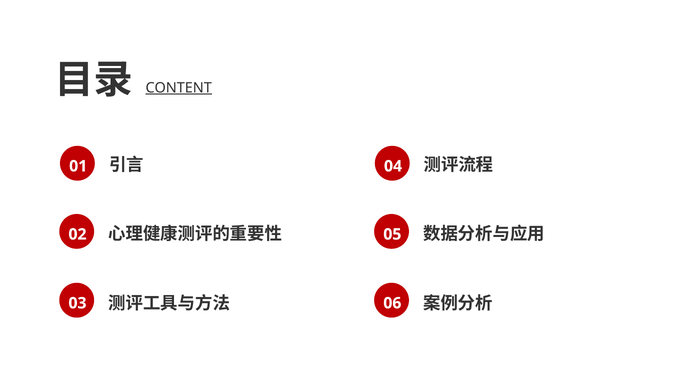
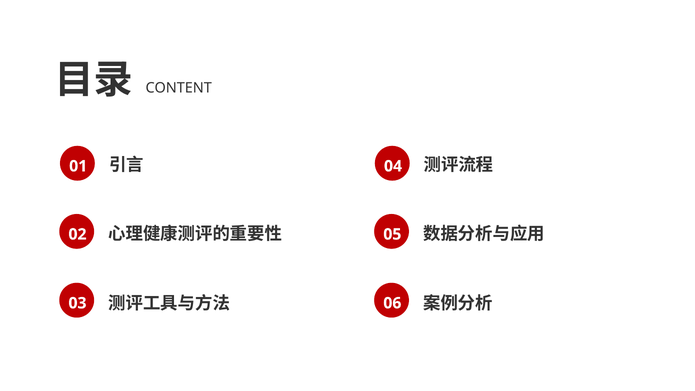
CONTENT underline: present -> none (179, 88)
